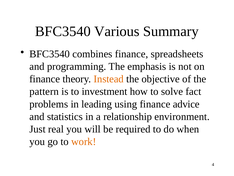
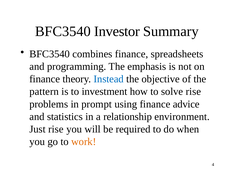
Various: Various -> Investor (117, 31)
Instead colour: orange -> blue (109, 79)
solve fact: fact -> rise (193, 91)
leading: leading -> prompt (97, 104)
Just real: real -> rise (56, 129)
